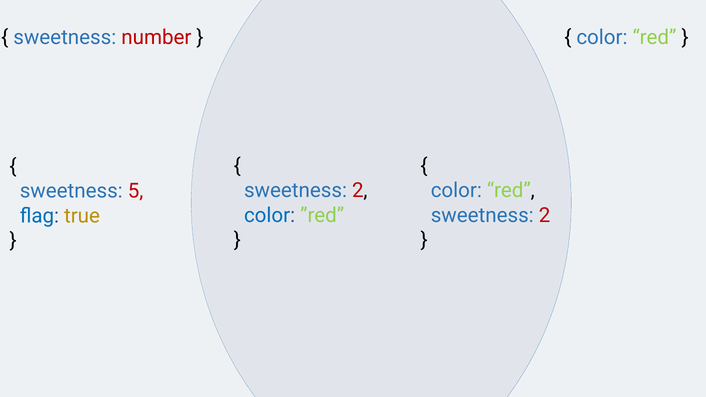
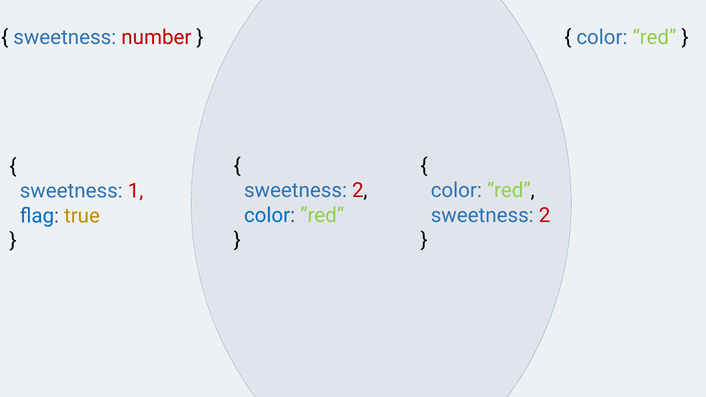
5: 5 -> 1 (136, 191)
